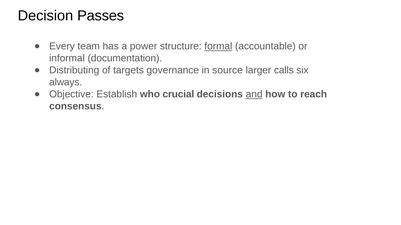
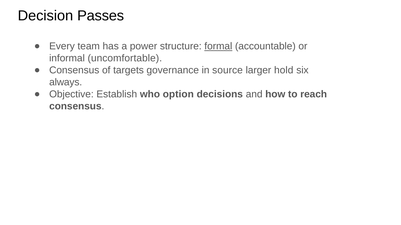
documentation: documentation -> uncomfortable (125, 58)
Distributing: Distributing -> Consensus (74, 70)
calls: calls -> hold (284, 70)
crucial: crucial -> option (178, 95)
and underline: present -> none (254, 95)
